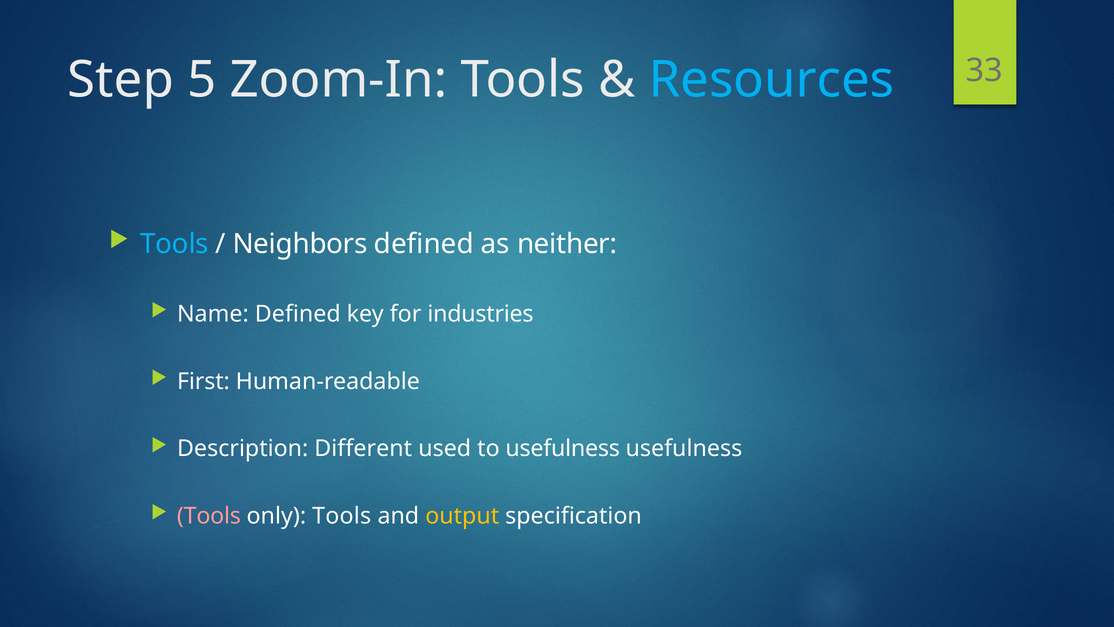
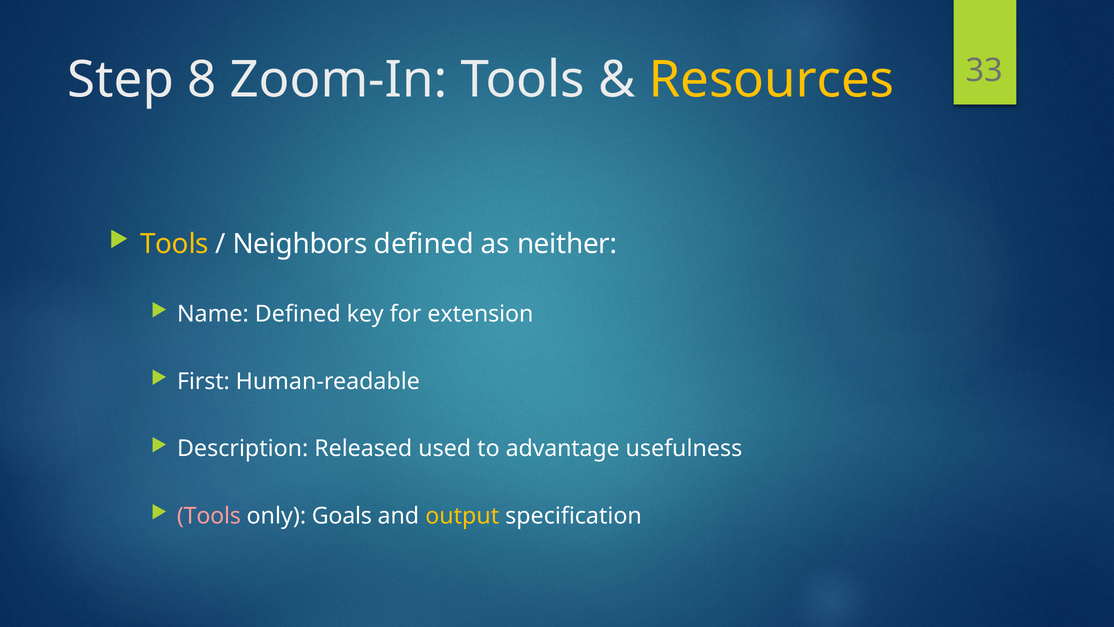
5: 5 -> 8 (202, 80)
Resources colour: light blue -> yellow (771, 80)
Tools colour: light blue -> yellow (174, 244)
industries: industries -> extension (480, 314)
Different: Different -> Released (363, 449)
to usefulness: usefulness -> advantage (563, 449)
only Tools: Tools -> Goals (342, 516)
